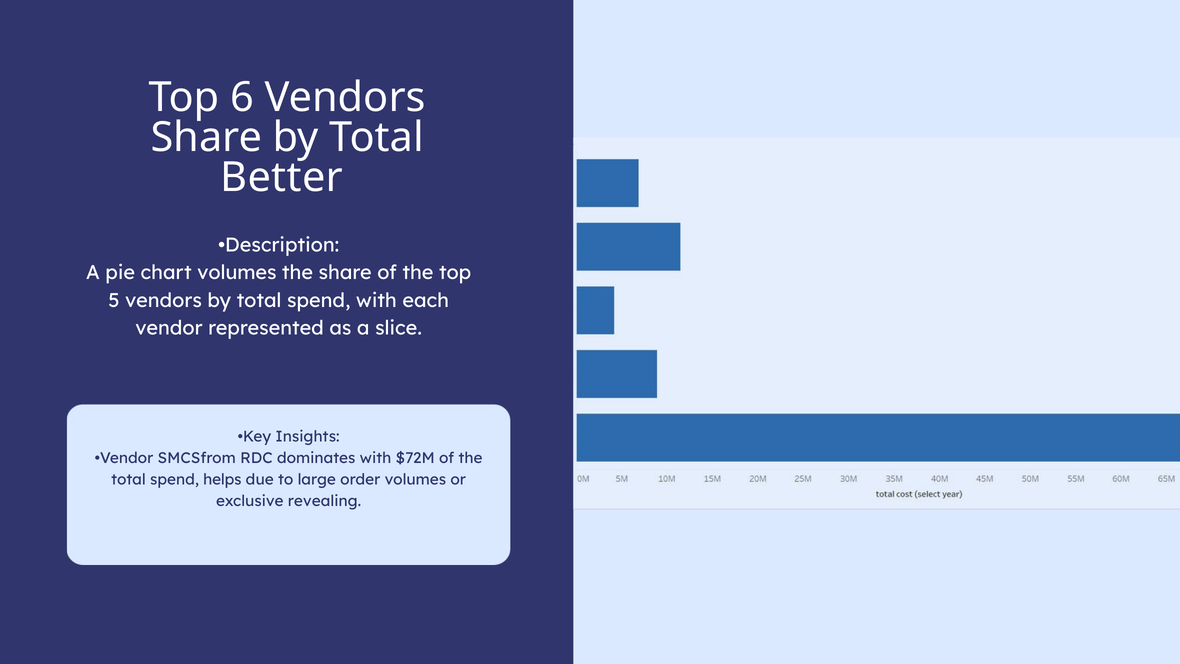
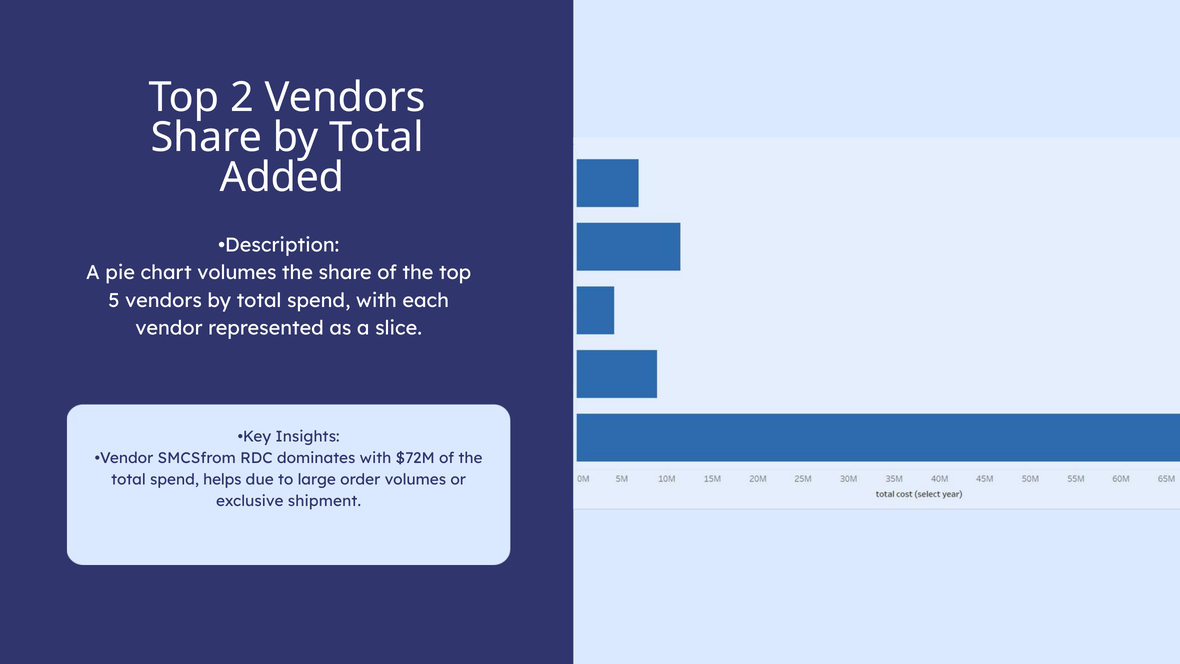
6: 6 -> 2 (242, 98)
Better: Better -> Added (282, 177)
revealing: revealing -> shipment (324, 501)
